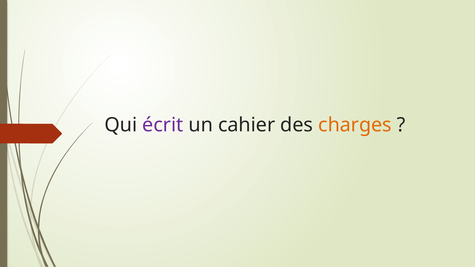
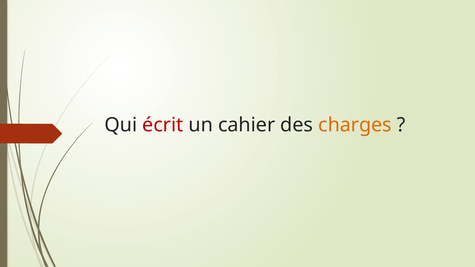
écrit colour: purple -> red (163, 125)
